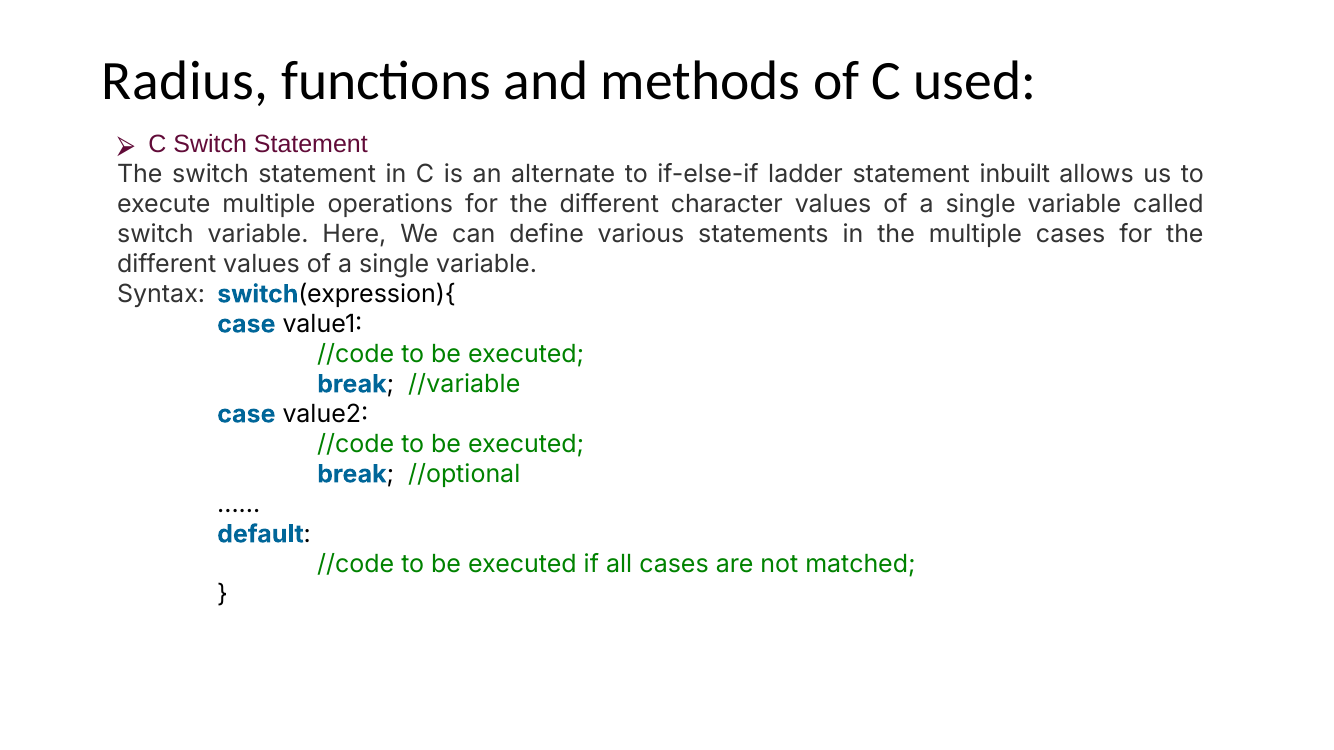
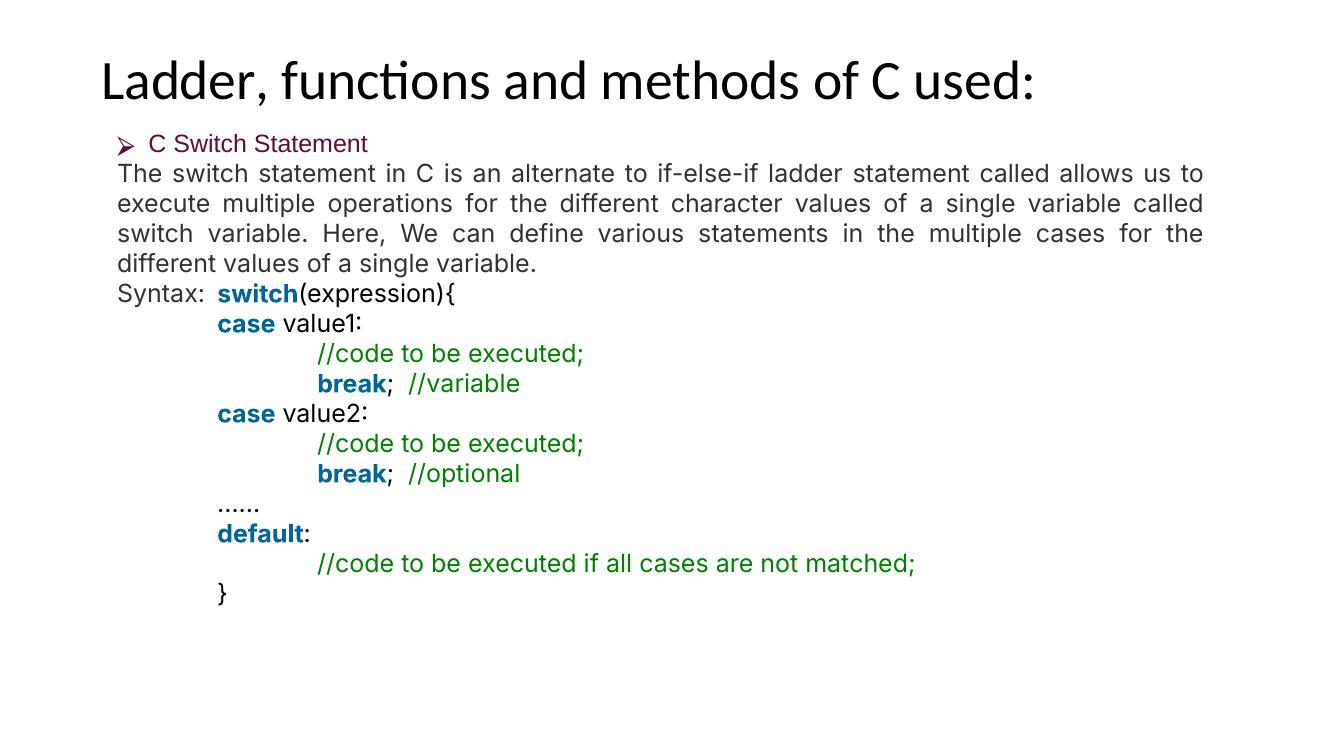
Radius: Radius -> Ladder (185, 81)
statement inbuilt: inbuilt -> called (1015, 174)
